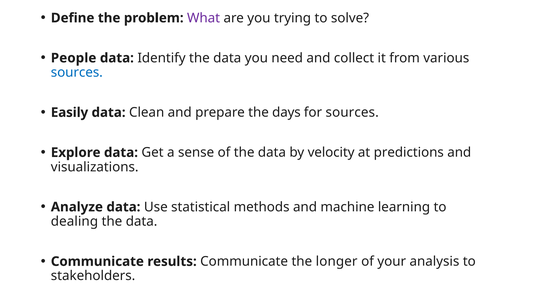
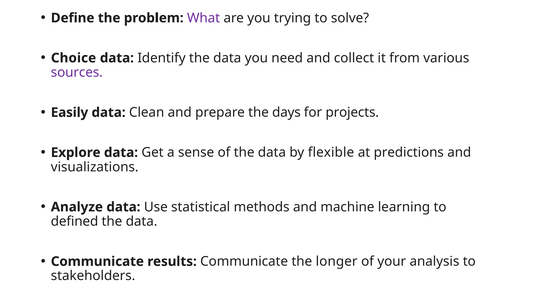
People: People -> Choice (74, 58)
sources colour: blue -> purple (77, 72)
for sources: sources -> projects (352, 112)
velocity: velocity -> flexible (331, 152)
dealing: dealing -> defined (75, 221)
